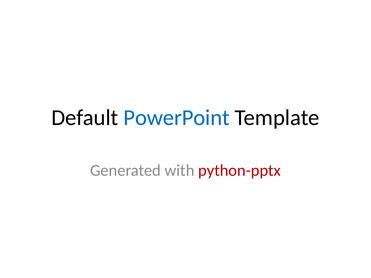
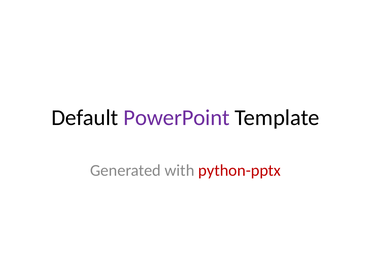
PowerPoint colour: blue -> purple (177, 118)
